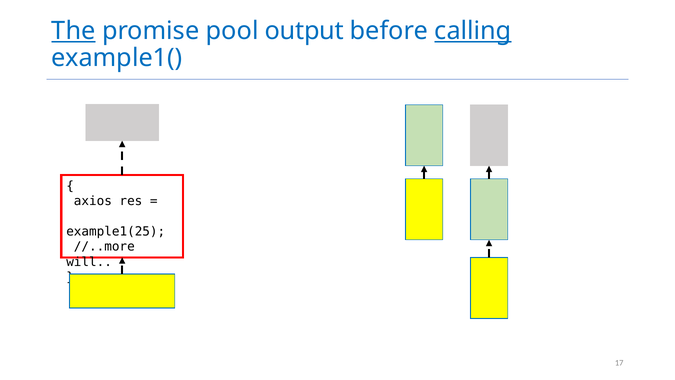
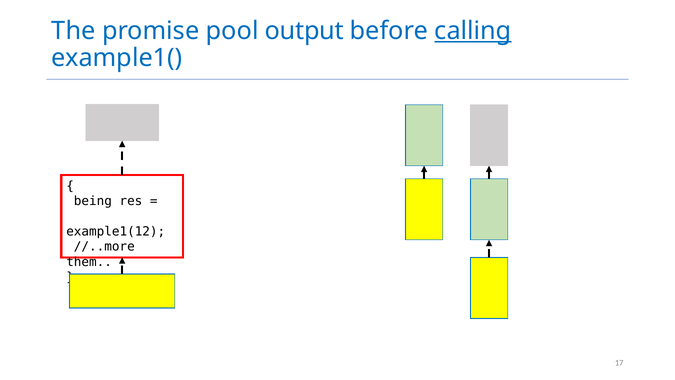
The underline: present -> none (73, 31)
axios: axios -> being (93, 201)
example1(25: example1(25 -> example1(12 (116, 231)
will: will -> them (89, 262)
